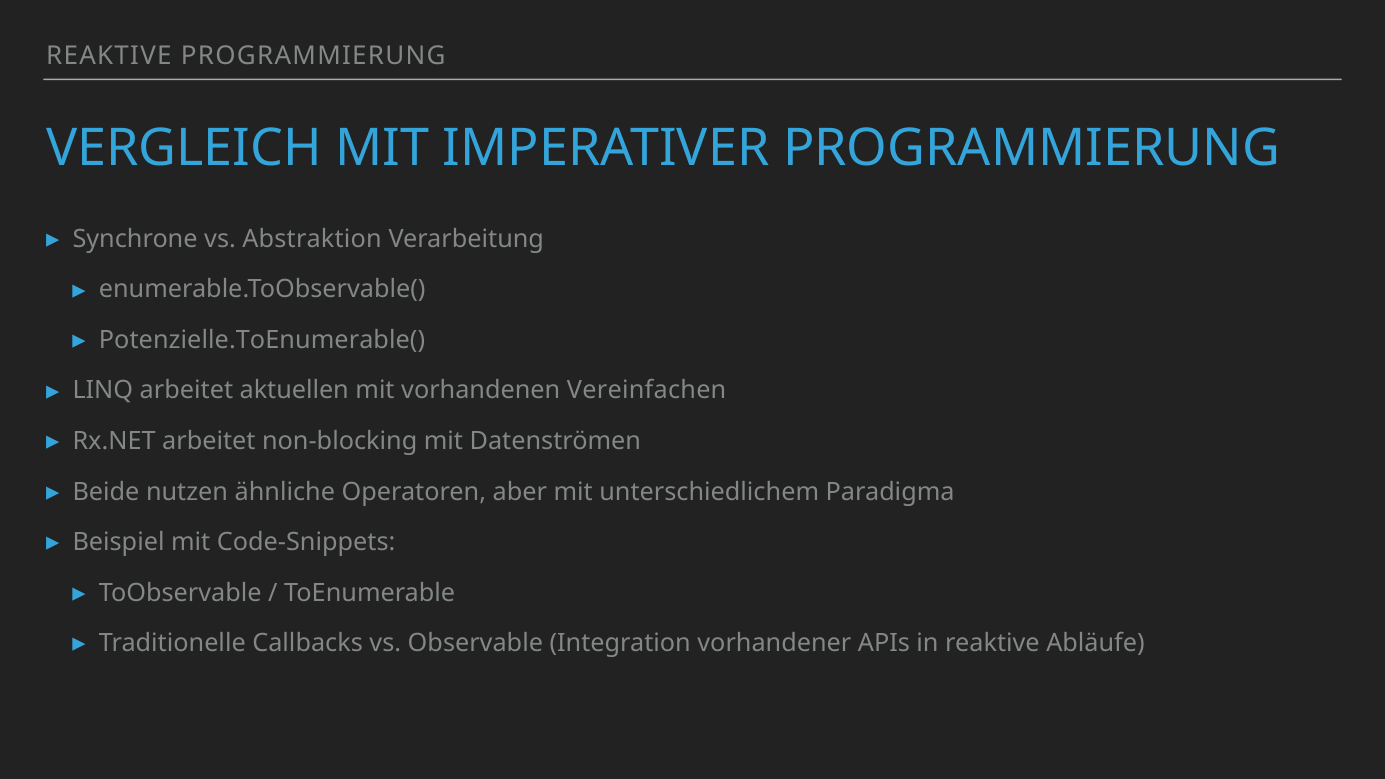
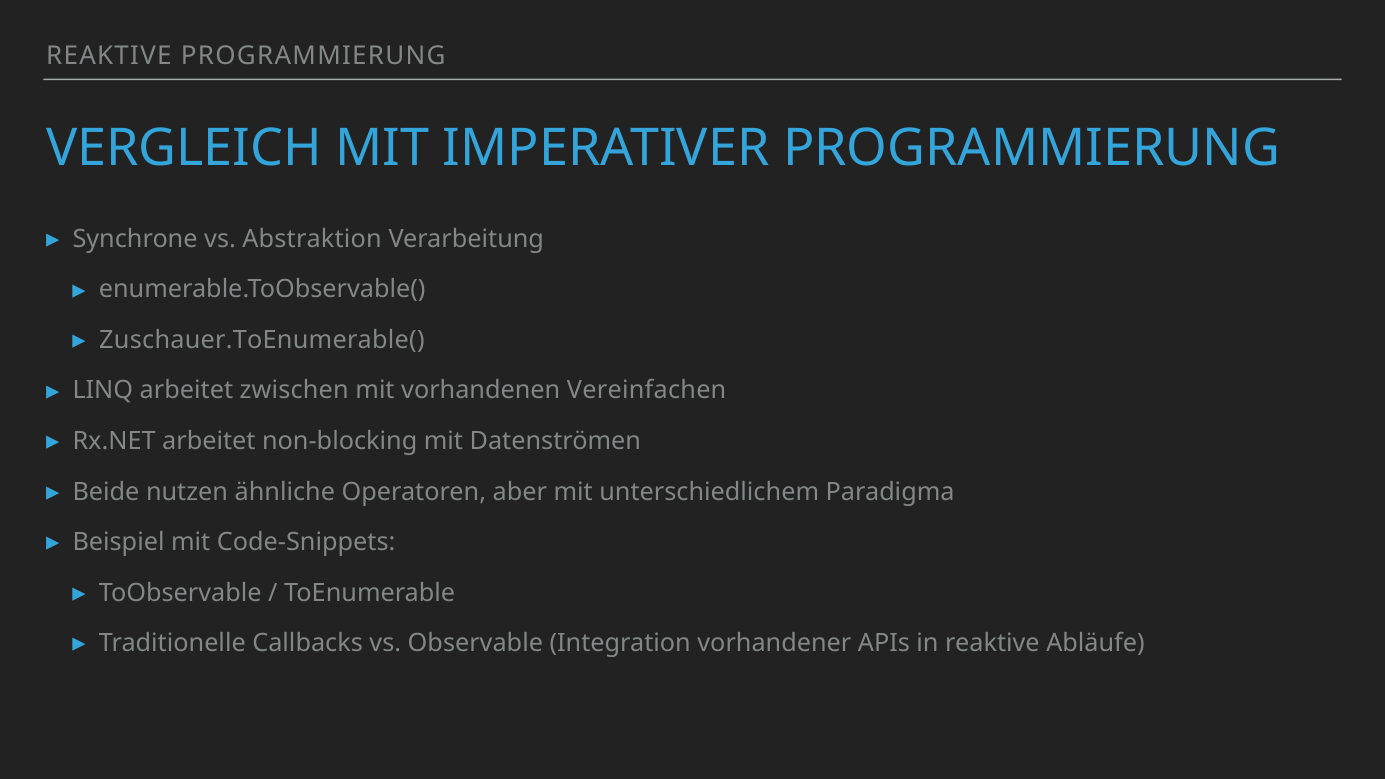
Potenzielle.ToEnumerable(: Potenzielle.ToEnumerable( -> Zuschauer.ToEnumerable( (262, 340)
aktuellen: aktuellen -> zwischen (294, 391)
